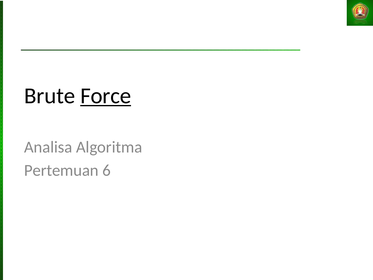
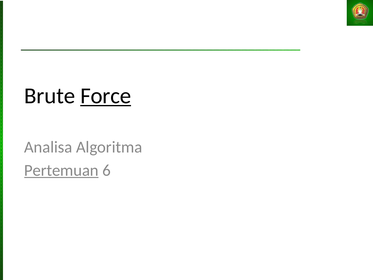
Pertemuan underline: none -> present (61, 170)
